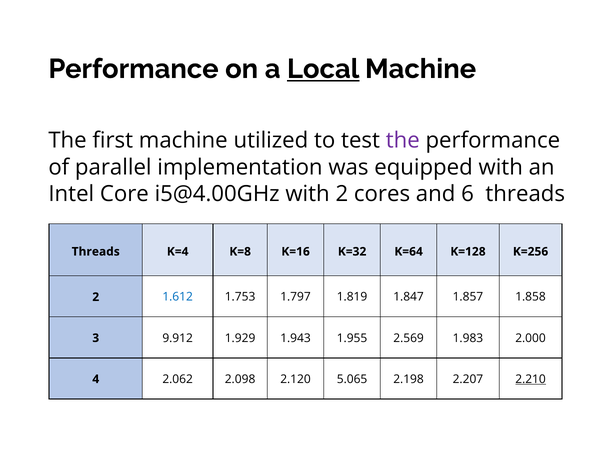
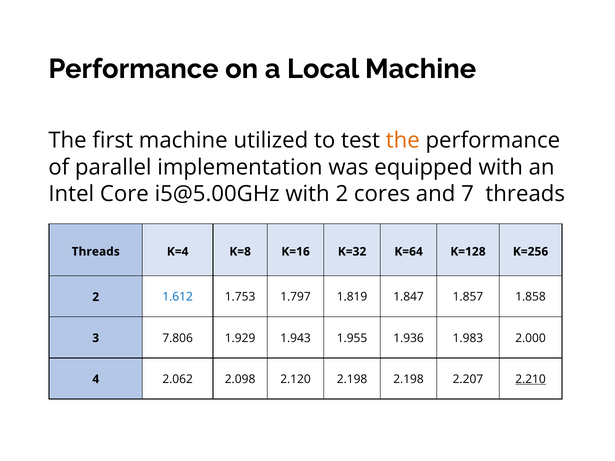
Local underline: present -> none (323, 69)
the colour: purple -> orange (403, 141)
i5@4.00GHz: i5@4.00GHz -> i5@5.00GHz (217, 194)
6: 6 -> 7 (468, 194)
9.912: 9.912 -> 7.806 (178, 338)
2.569: 2.569 -> 1.936 (409, 338)
2.120 5.065: 5.065 -> 2.198 (352, 379)
